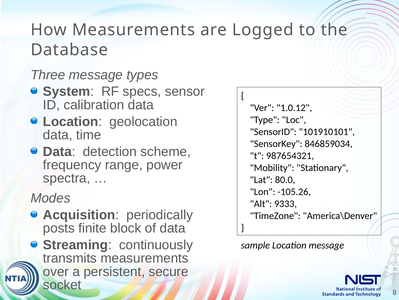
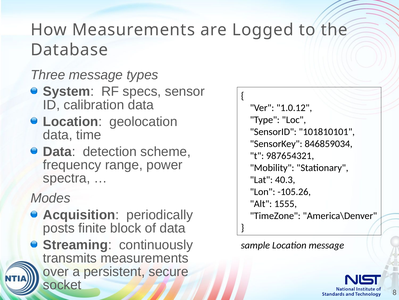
101910101: 101910101 -> 101810101 (327, 132)
80.0: 80.0 -> 40.3 (285, 179)
9333: 9333 -> 1555 (286, 203)
